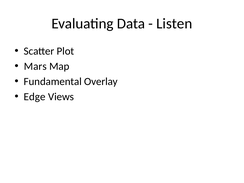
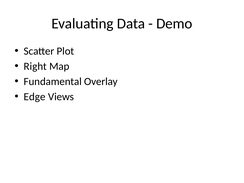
Listen: Listen -> Demo (174, 24)
Mars: Mars -> Right (35, 66)
